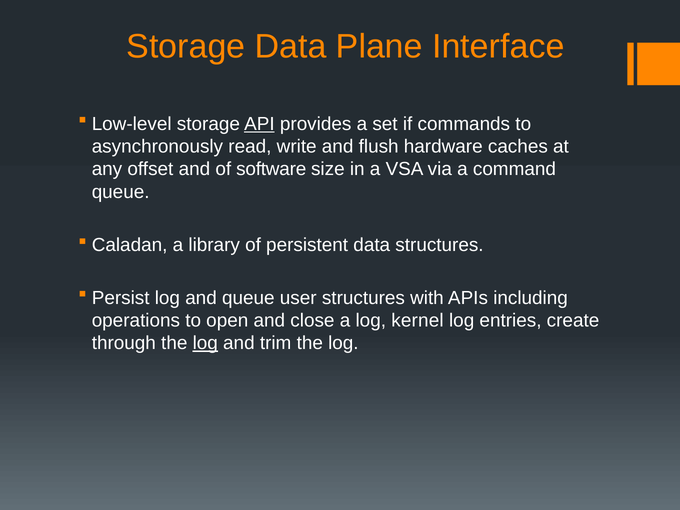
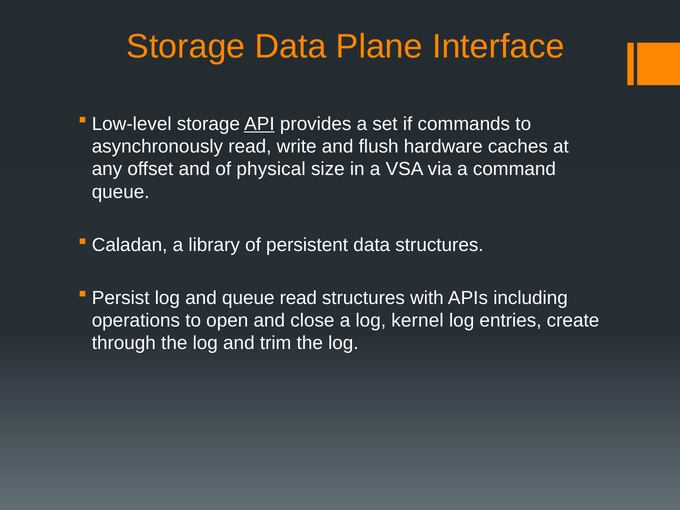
software: software -> physical (271, 169)
queue user: user -> read (298, 298)
log underline: present -> none (205, 343)
